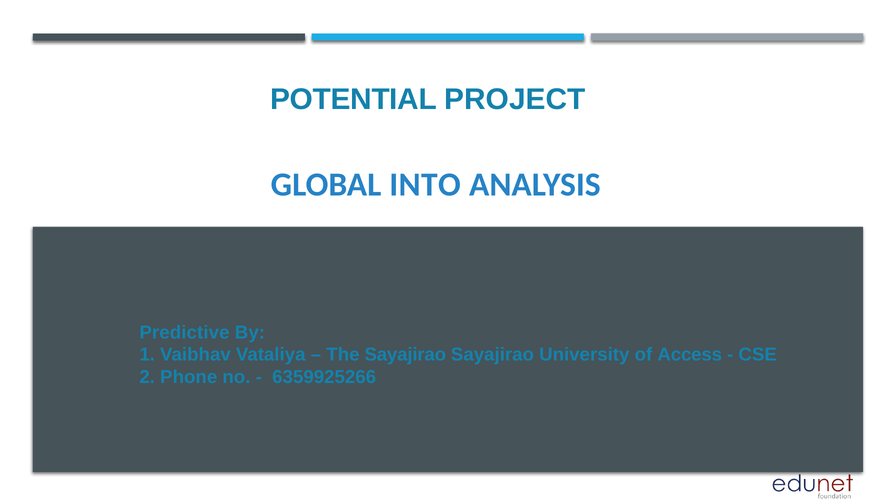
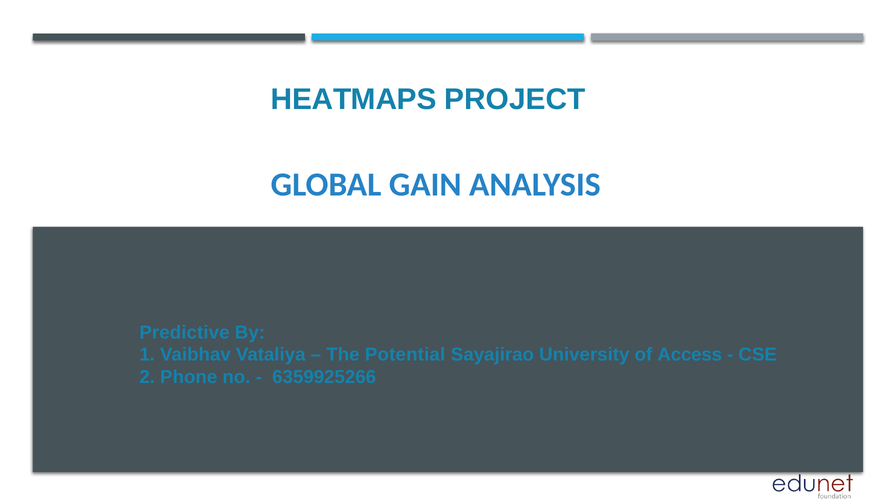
POTENTIAL: POTENTIAL -> HEATMAPS (354, 99)
INTO: INTO -> GAIN (425, 185)
The Sayajirao: Sayajirao -> Potential (405, 355)
